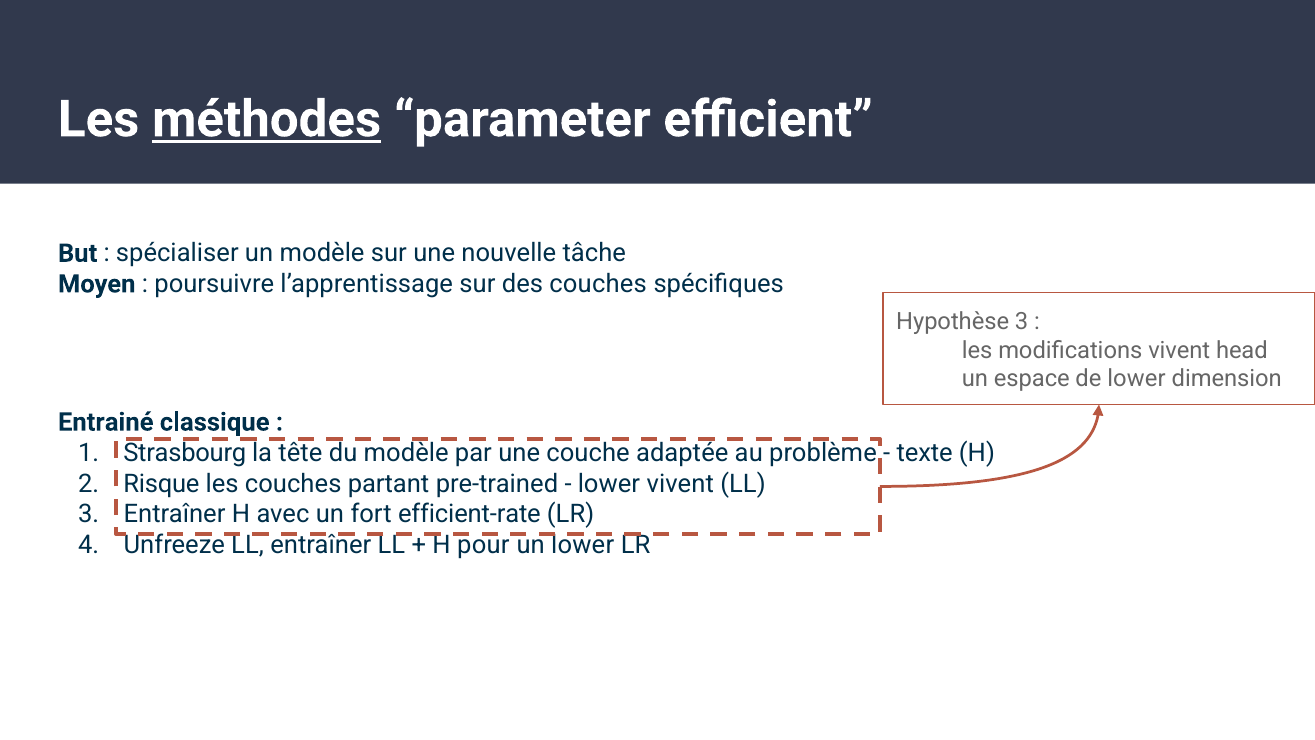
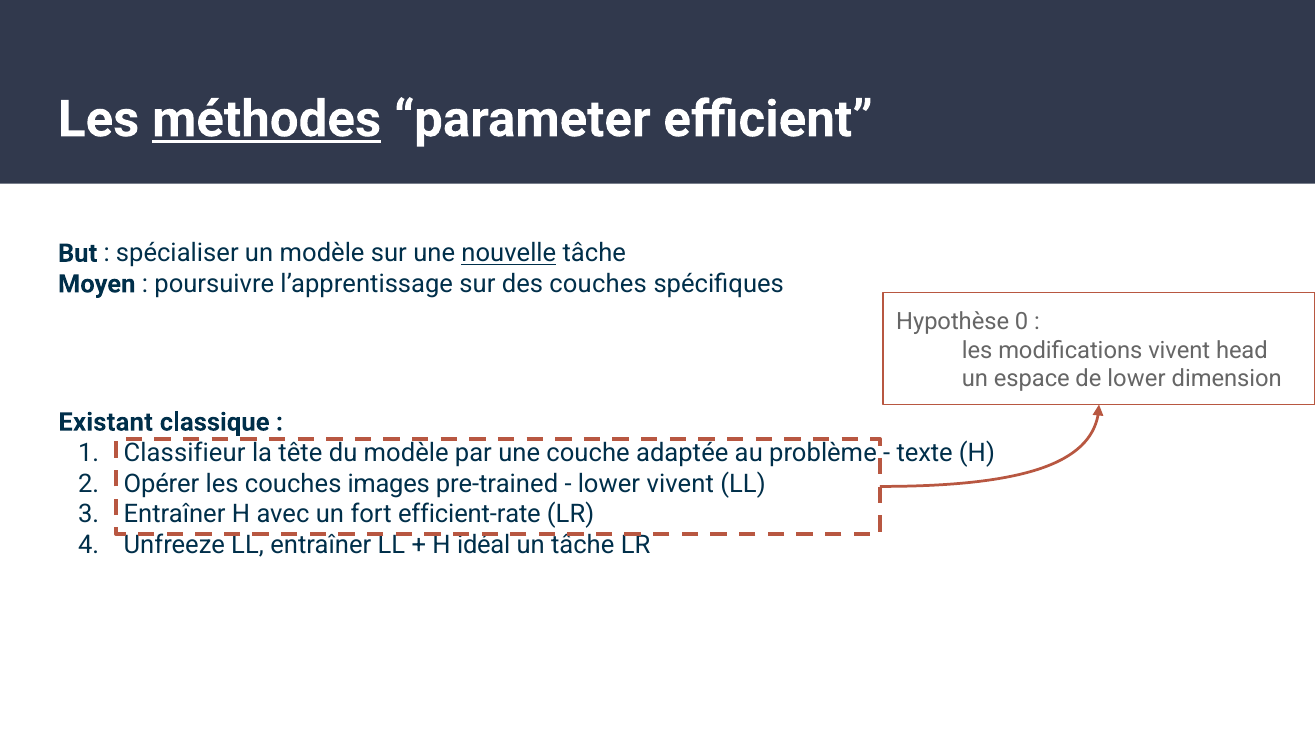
nouvelle underline: none -> present (509, 253)
Hypothèse 3: 3 -> 0 (1022, 322)
Entrainé: Entrainé -> Existant (106, 422)
Strasbourg: Strasbourg -> Classifieur (185, 453)
Risque: Risque -> Opérer (161, 483)
partant: partant -> images (389, 483)
pour: pour -> idéal (484, 545)
un lower: lower -> tâche (583, 545)
